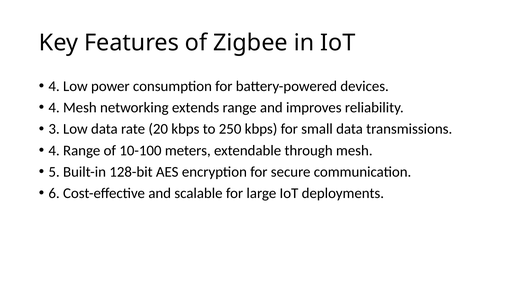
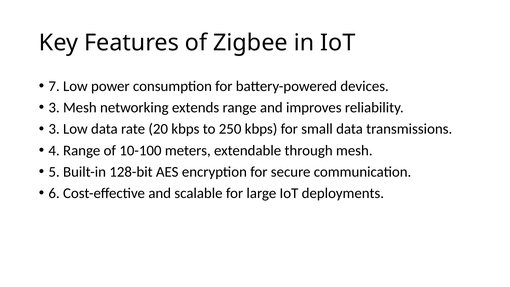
4: 4 -> 7 (54, 86)
4: 4 -> 3 (54, 108)
